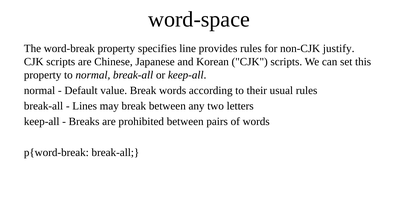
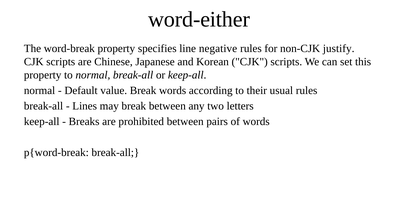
word-space: word-space -> word-either (199, 19)
provides: provides -> negative (218, 48)
